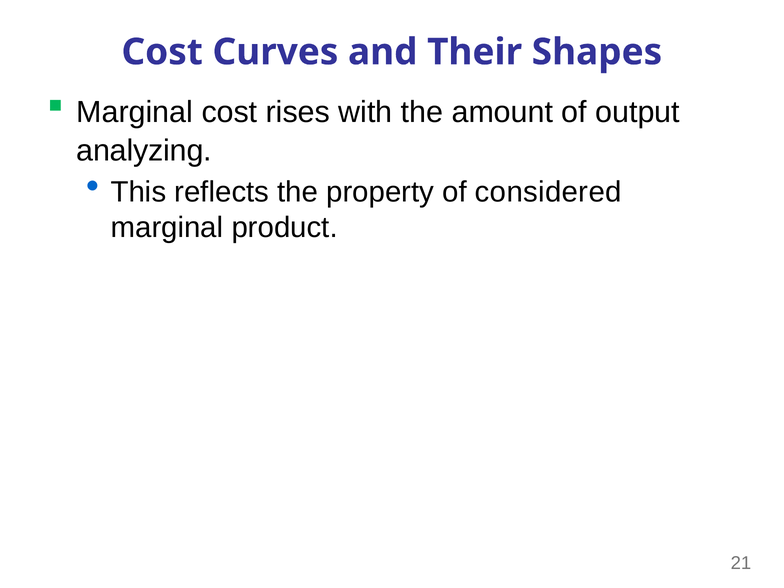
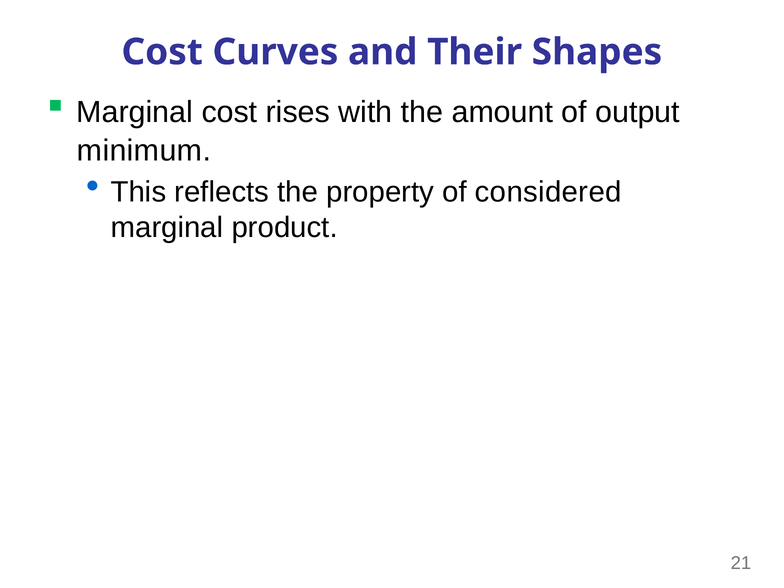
analyzing: analyzing -> minimum (144, 151)
